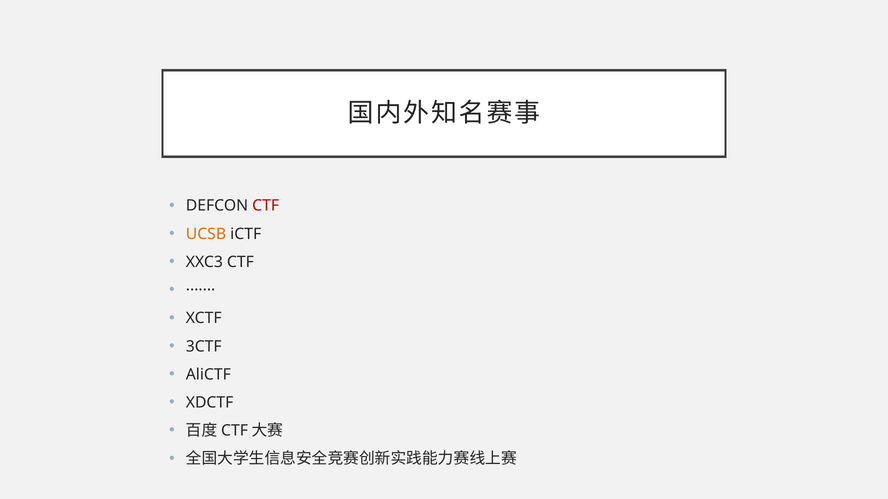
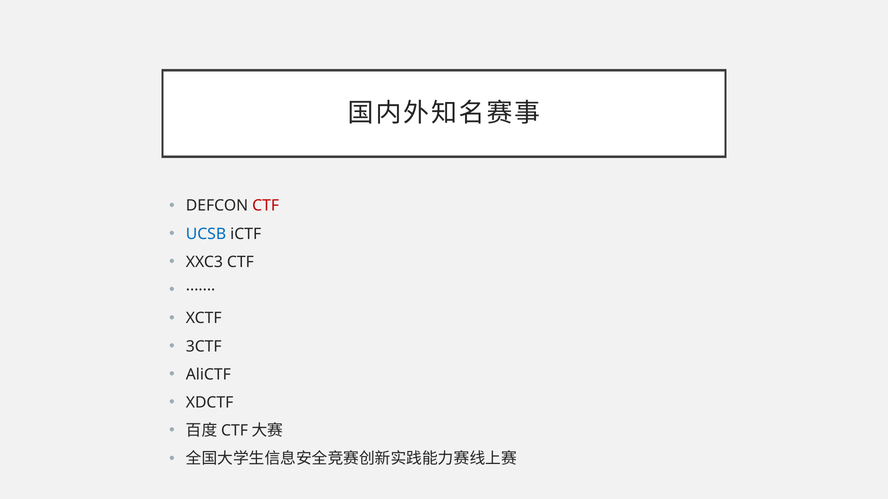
UCSB colour: orange -> blue (206, 234)
